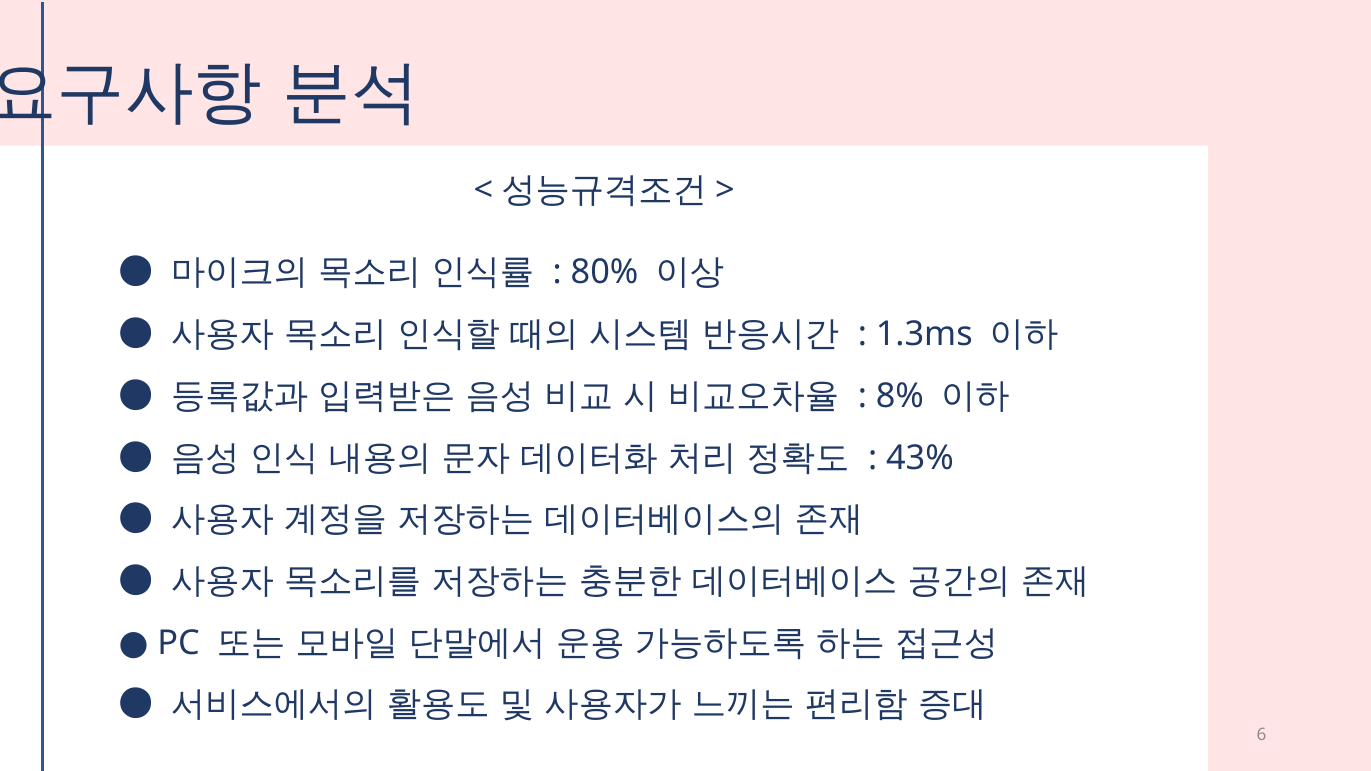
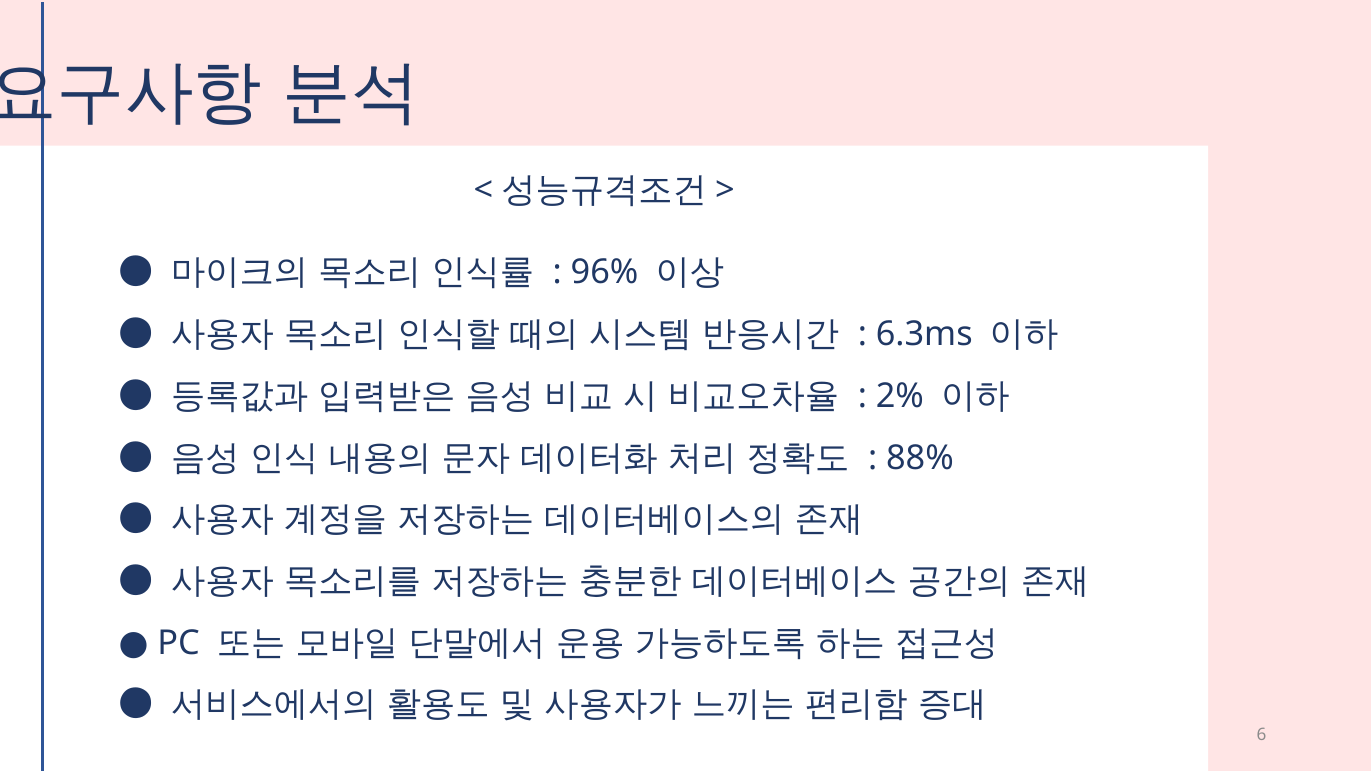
80%: 80% -> 96% (605, 273)
1.3ms: 1.3ms -> 6.3ms (924, 334)
8%: 8% -> 2% (900, 396)
43%: 43% -> 88% (920, 458)
